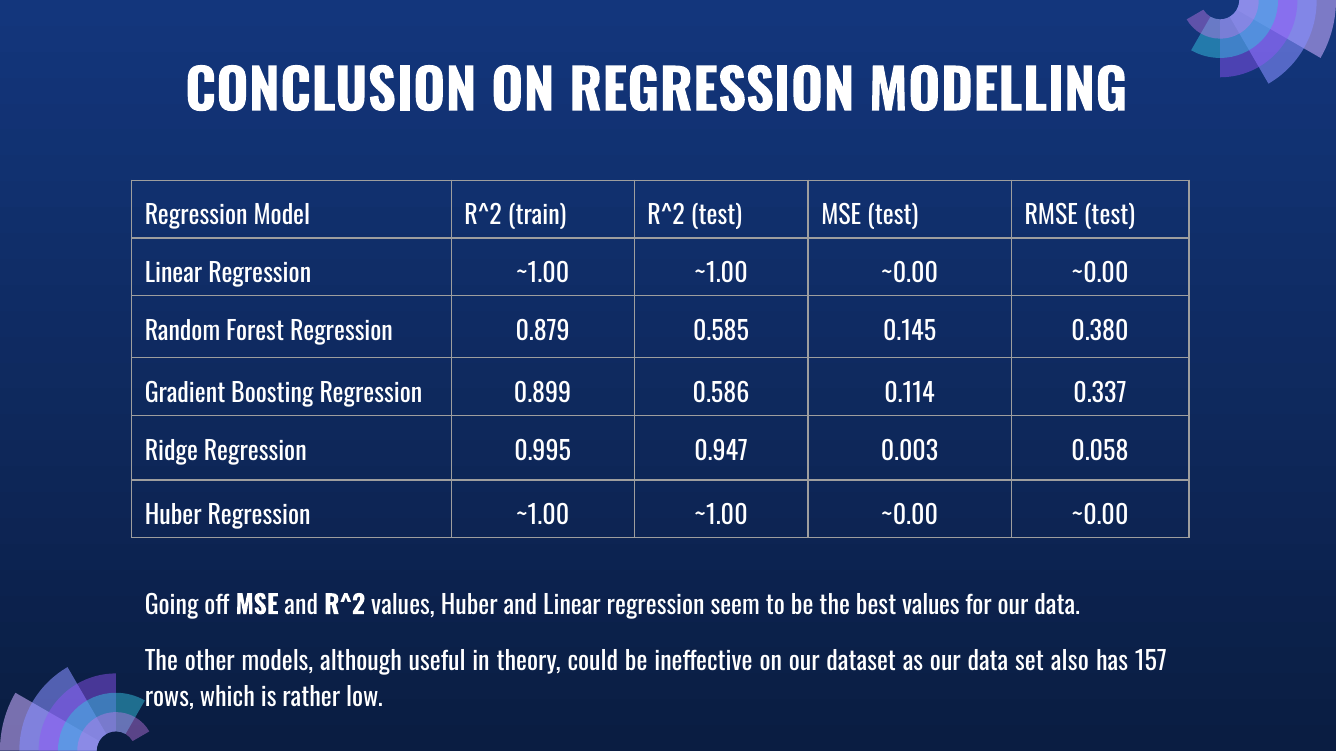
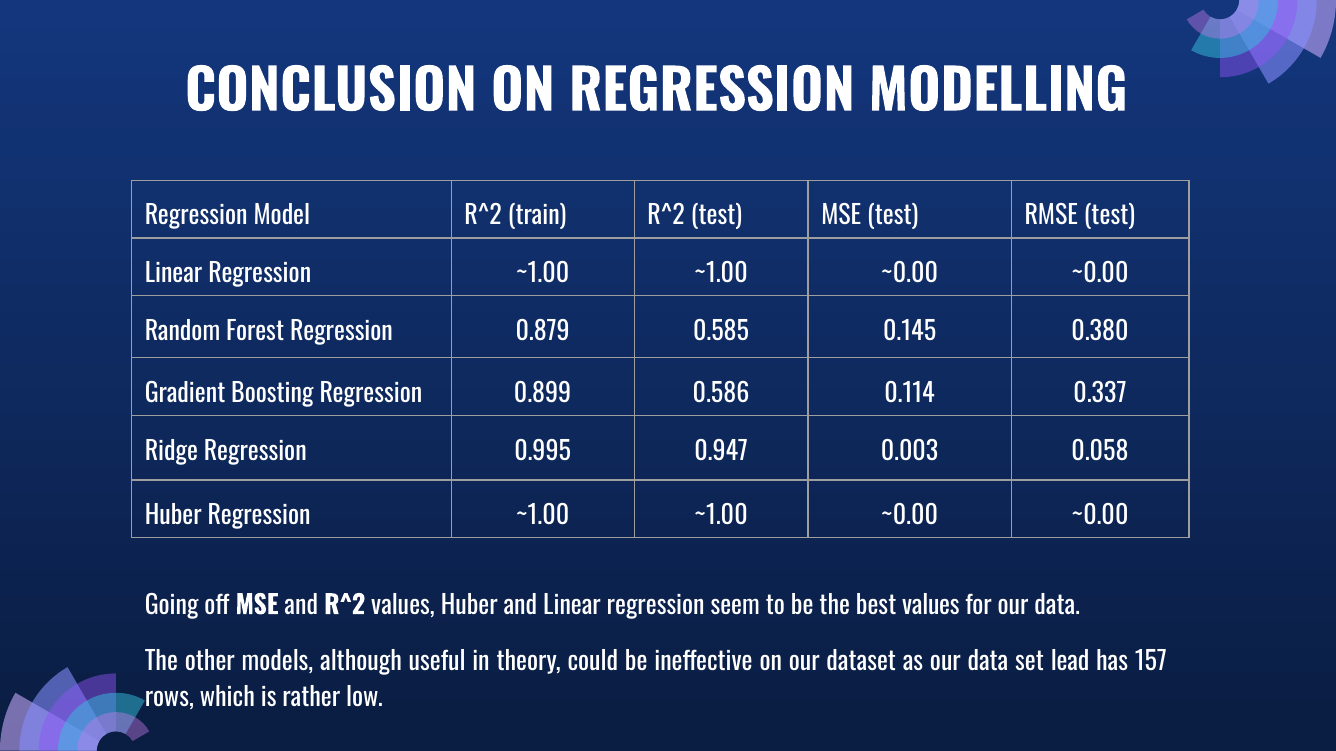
also: also -> lead (1070, 662)
